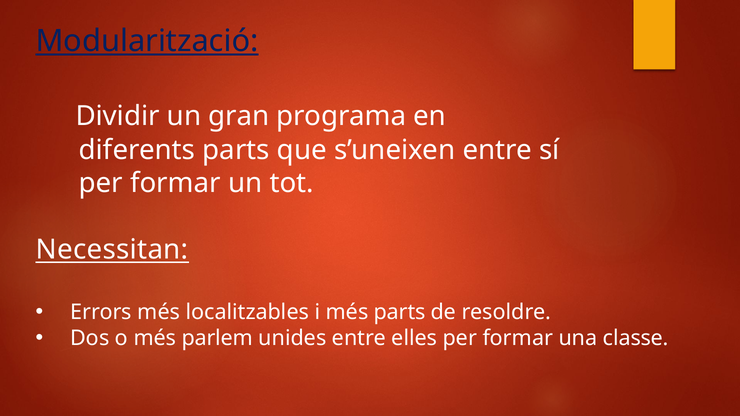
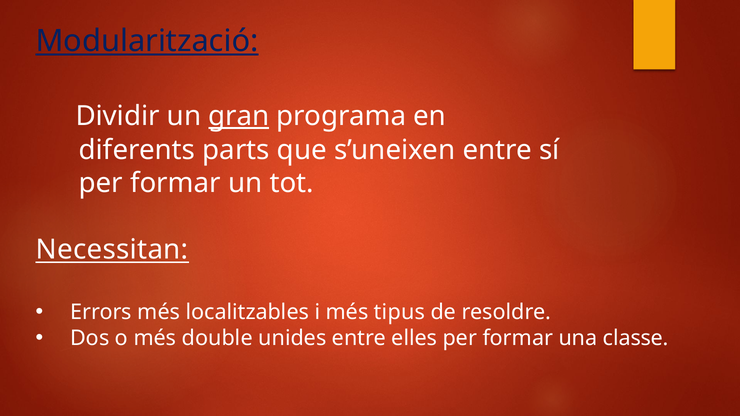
gran underline: none -> present (239, 116)
més parts: parts -> tipus (399, 312)
parlem: parlem -> double (217, 338)
